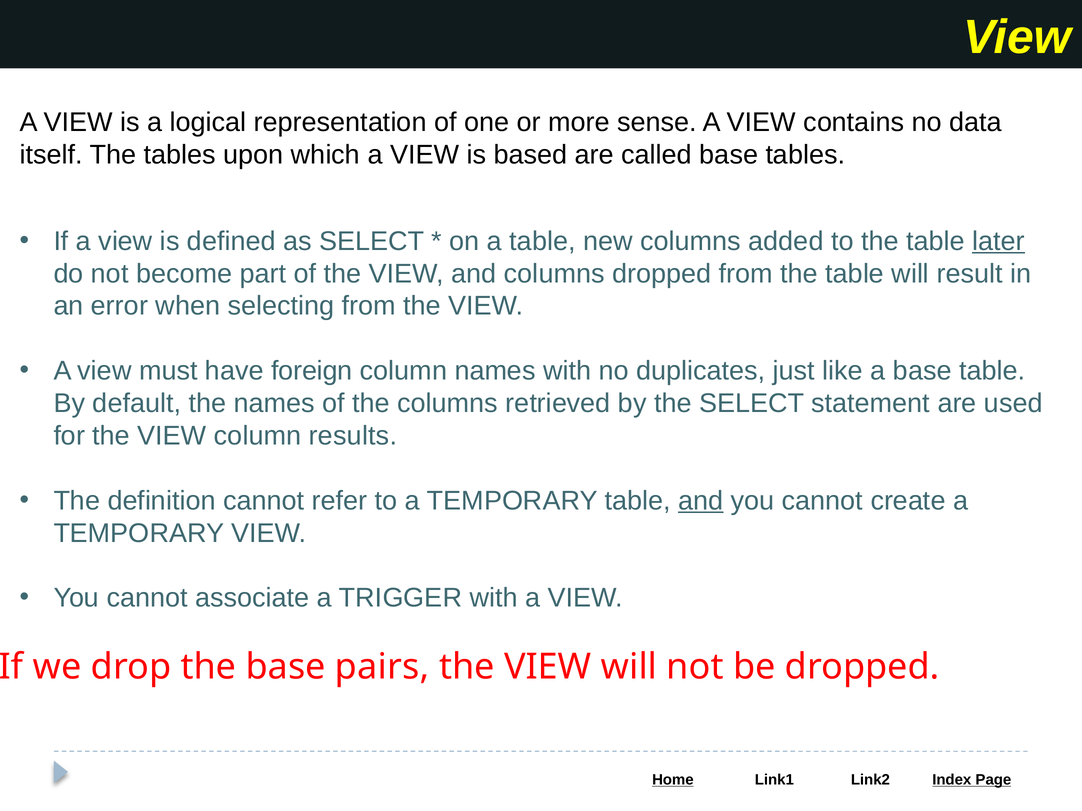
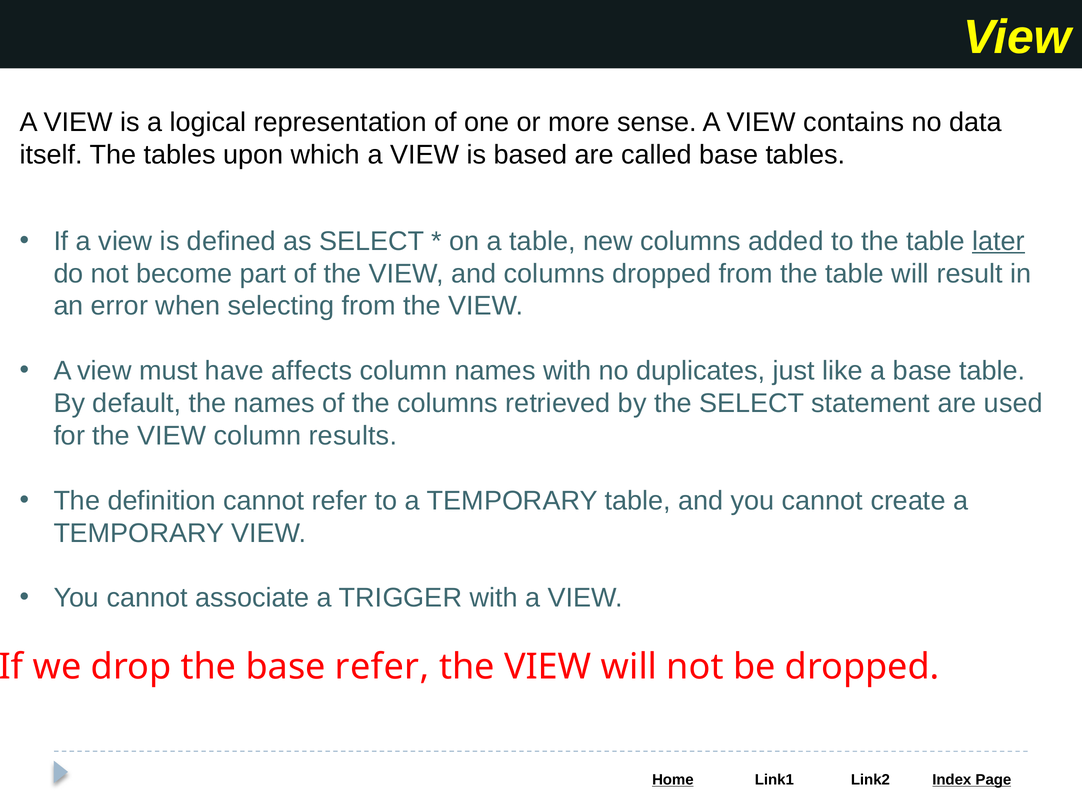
foreign: foreign -> affects (312, 371)
and underline: present -> none (701, 501)
base pairs: pairs -> refer (382, 667)
